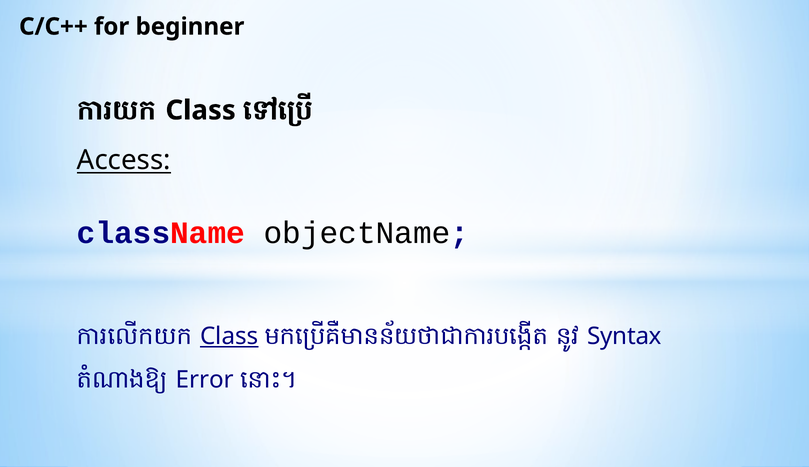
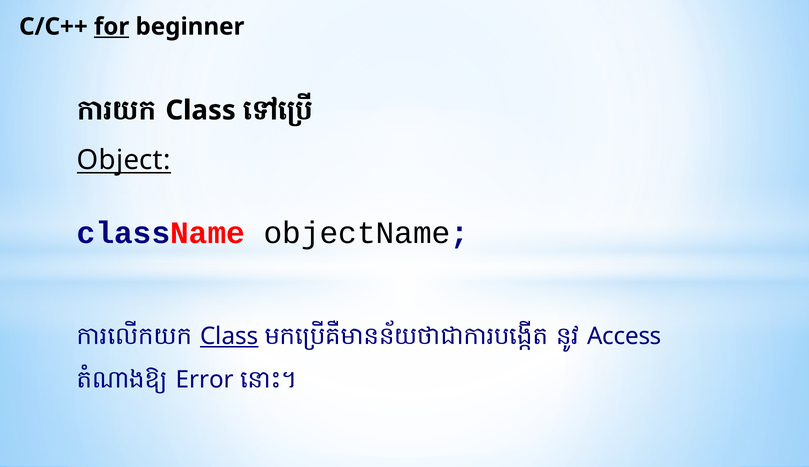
for underline: none -> present (112, 27)
Access: Access -> Object (124, 160)
Syntax: Syntax -> Access (624, 336)
